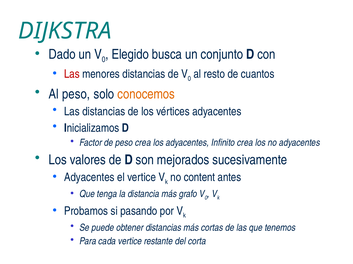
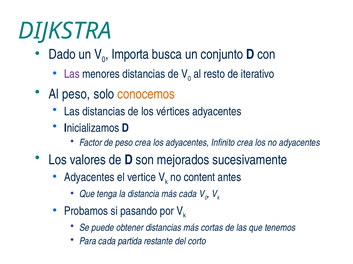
Elegido: Elegido -> Importa (130, 54)
Las colour: red -> purple (72, 74)
cuantos: cuantos -> iterativo (258, 74)
más grafo: grafo -> cada (188, 194)
cada vertice: vertice -> partida (130, 242)
corta: corta -> corto (197, 242)
